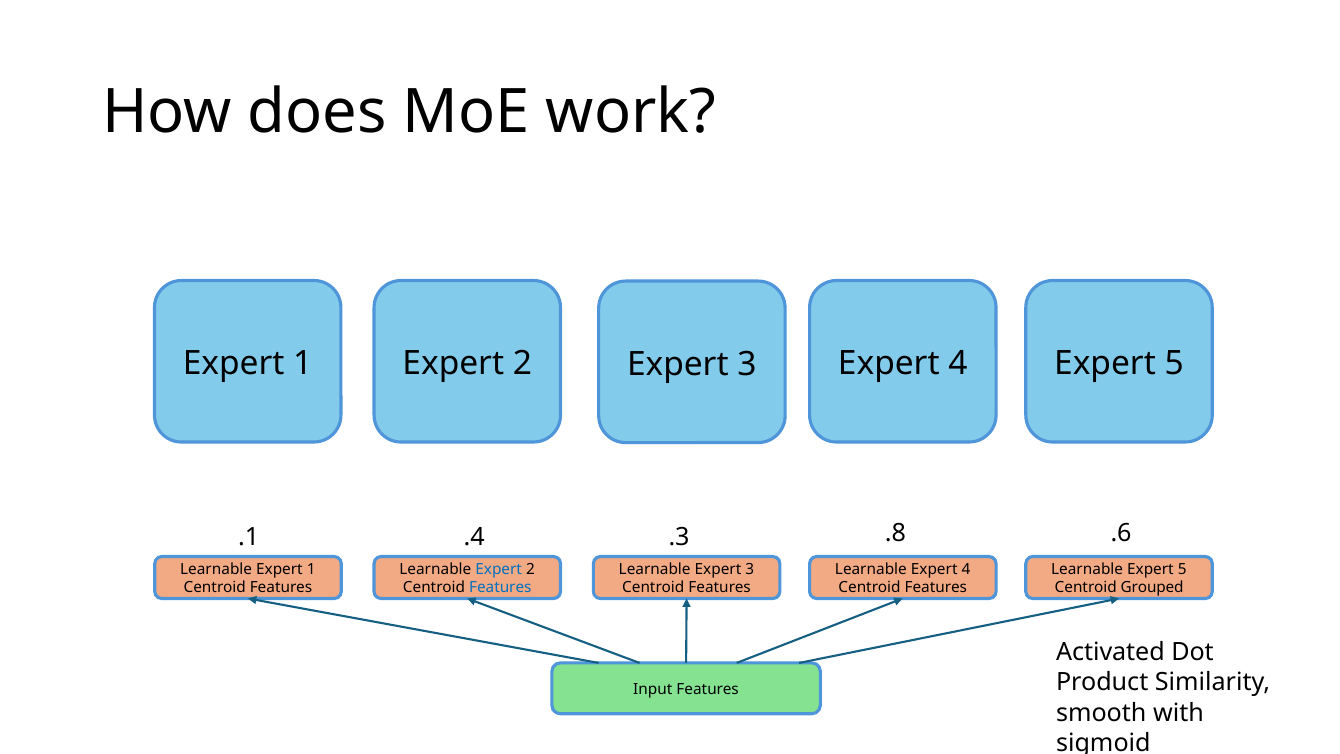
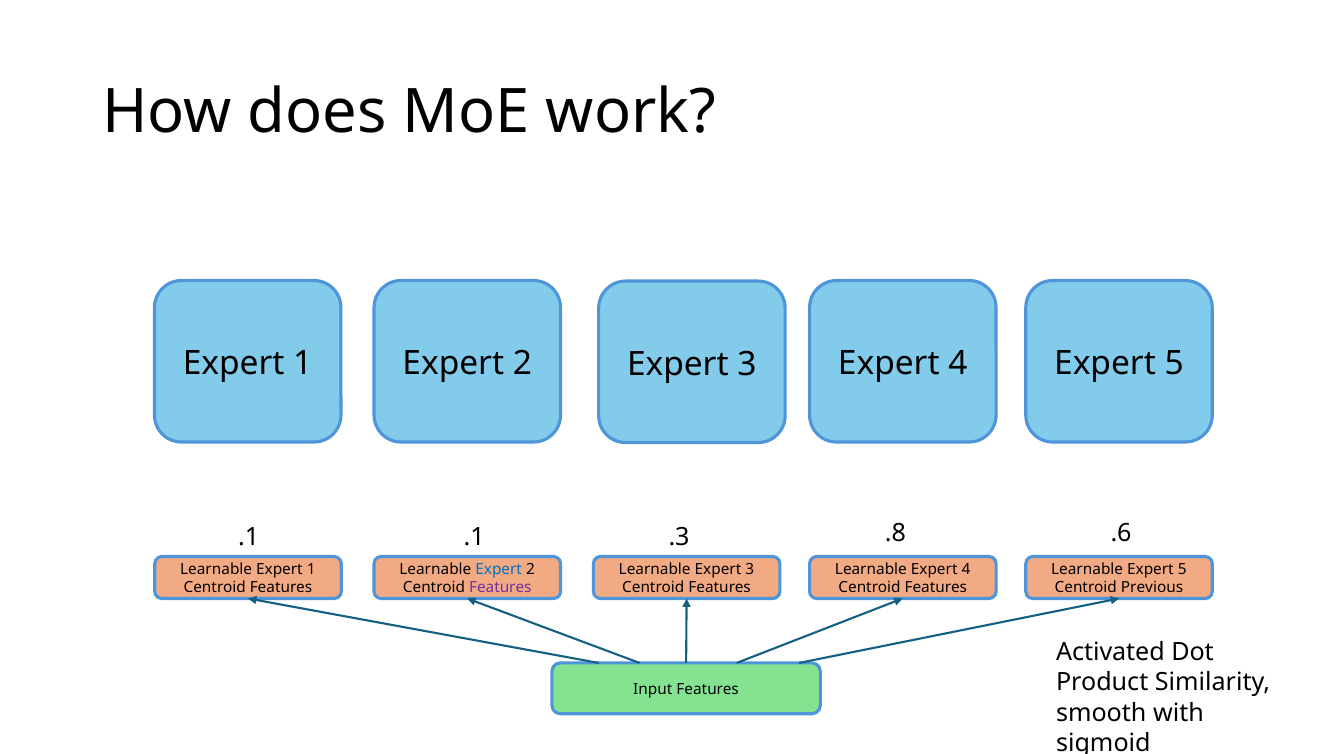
.1 .4: .4 -> .1 (474, 537)
Features colour: blue -> purple (500, 588)
Grouped: Grouped -> Previous (1152, 588)
